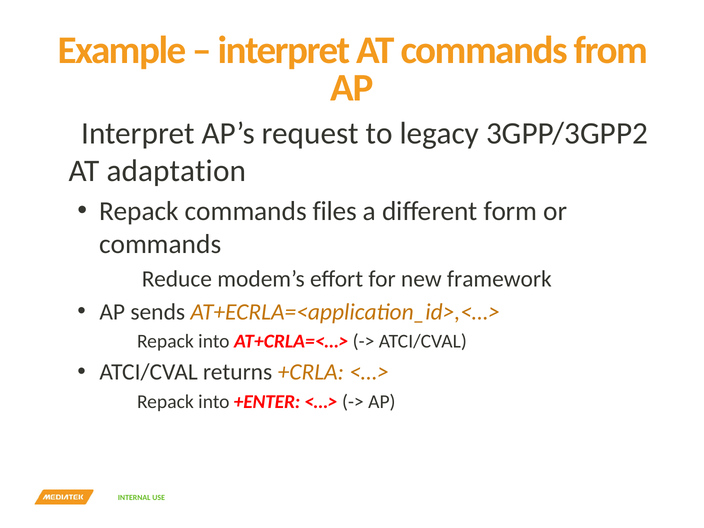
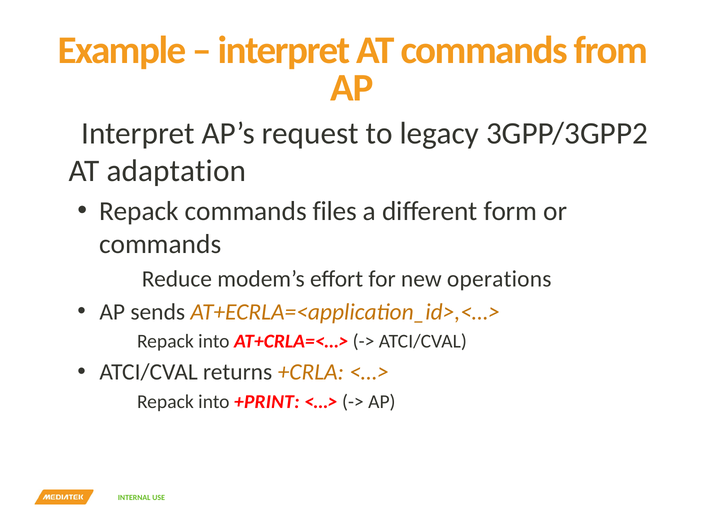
framework: framework -> operations (499, 279)
+ENTER: +ENTER -> +PRINT (267, 402)
